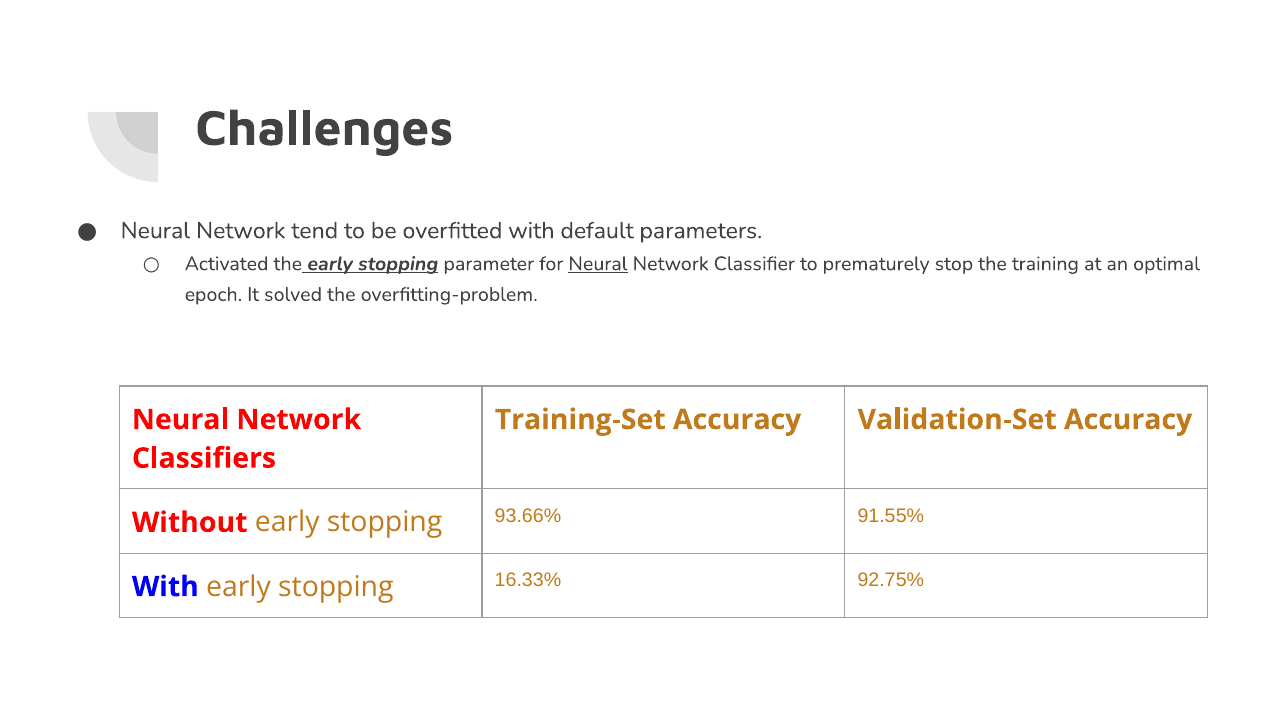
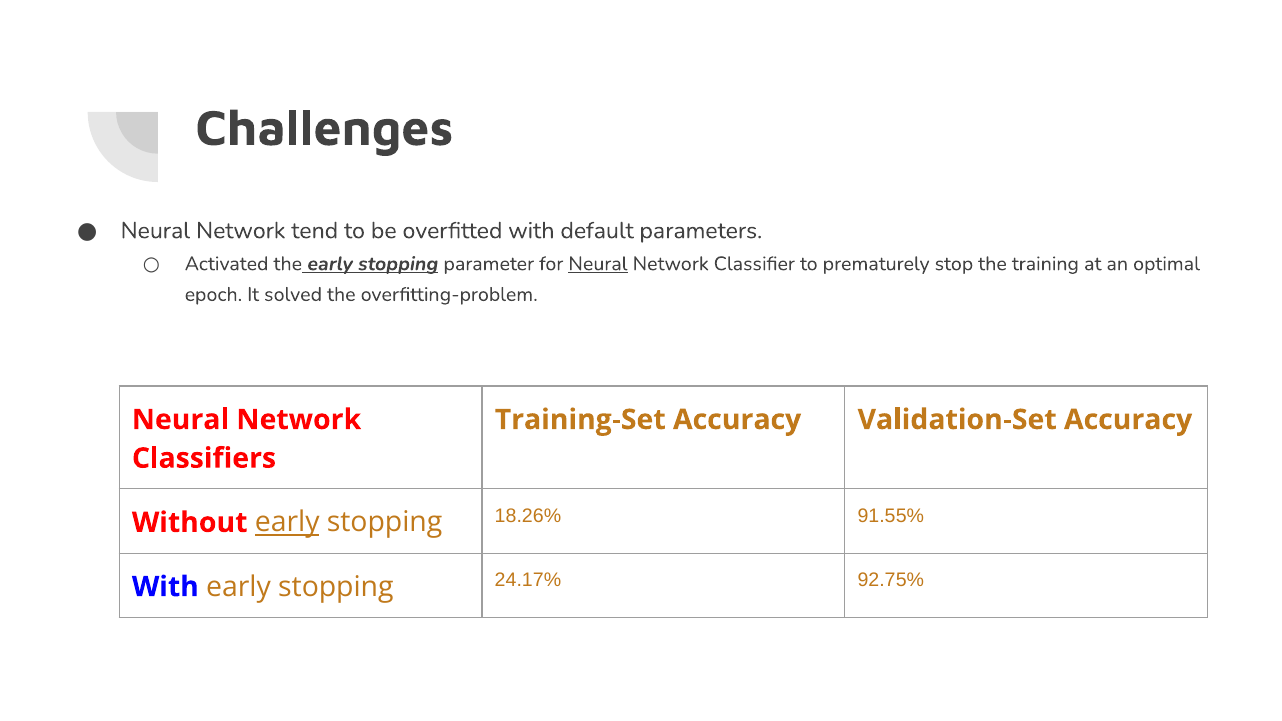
early underline: none -> present (287, 523)
93.66%: 93.66% -> 18.26% (528, 516)
16.33%: 16.33% -> 24.17% (528, 580)
